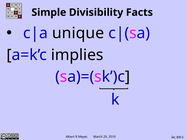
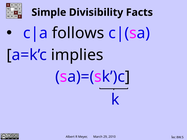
unique: unique -> follows (78, 33)
